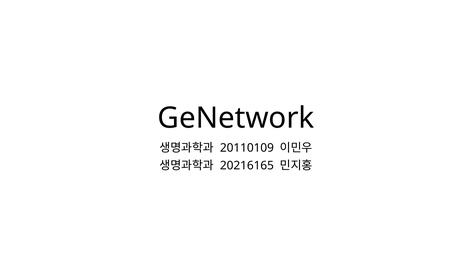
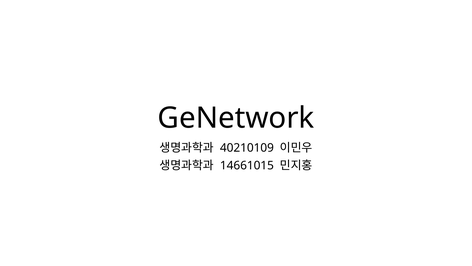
20110109: 20110109 -> 40210109 (247, 148)
20216165: 20216165 -> 14661015 (247, 165)
